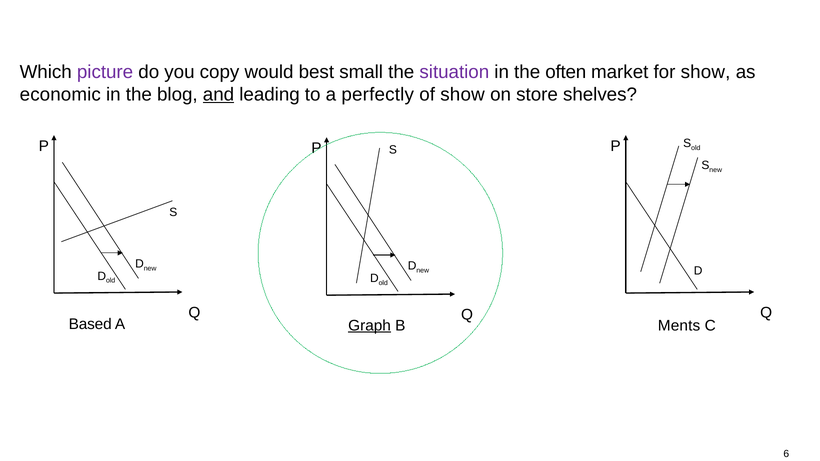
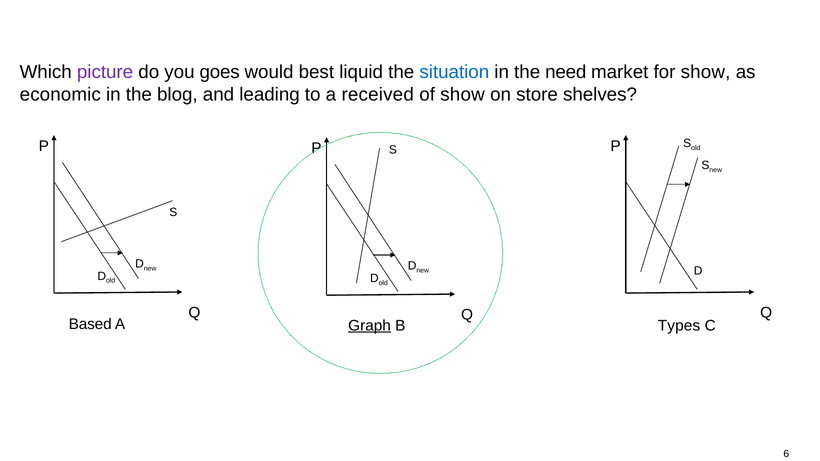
copy: copy -> goes (220, 72)
small: small -> liquid (361, 72)
situation colour: purple -> blue (454, 72)
often: often -> need (566, 72)
and underline: present -> none (219, 95)
perfectly: perfectly -> received (378, 95)
Ments: Ments -> Types (679, 326)
